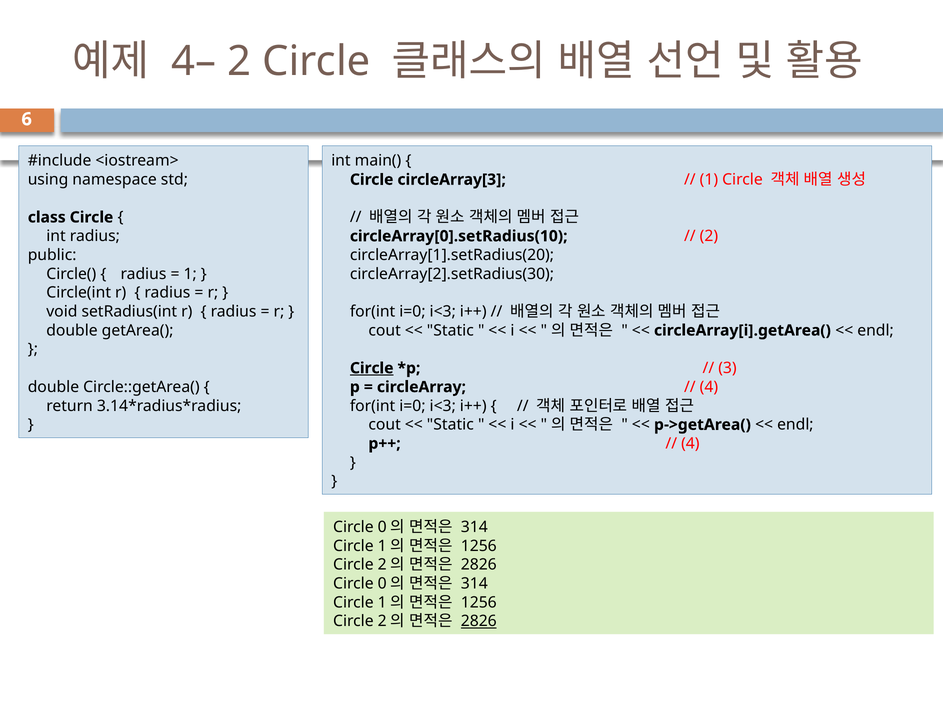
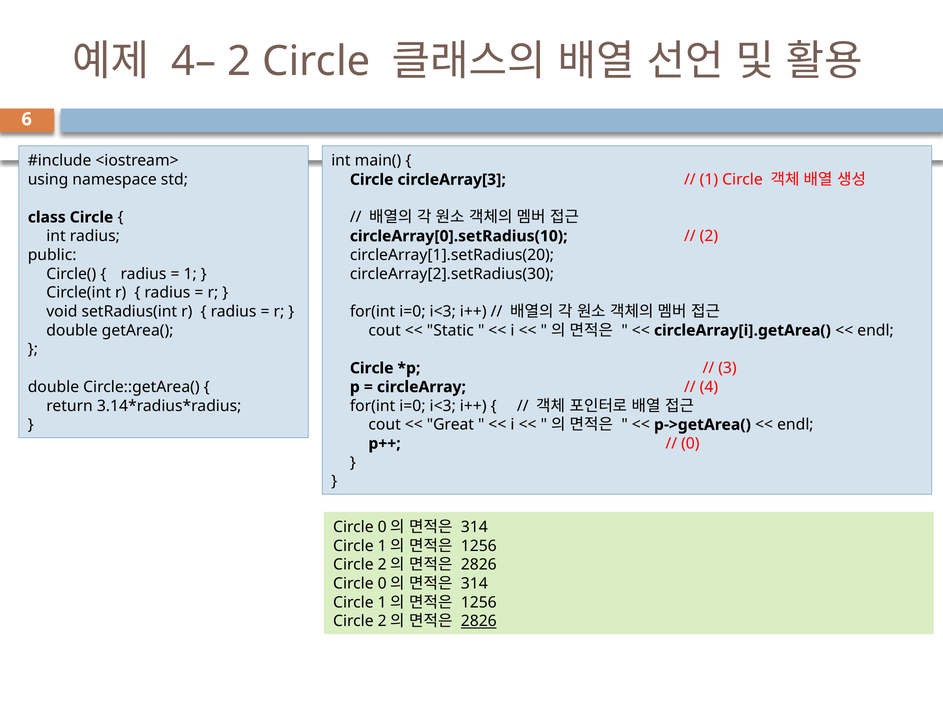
Circle underline: present -> none (372, 368)
Static: Static -> Great (450, 425)
4: 4 -> 0 (690, 444)
